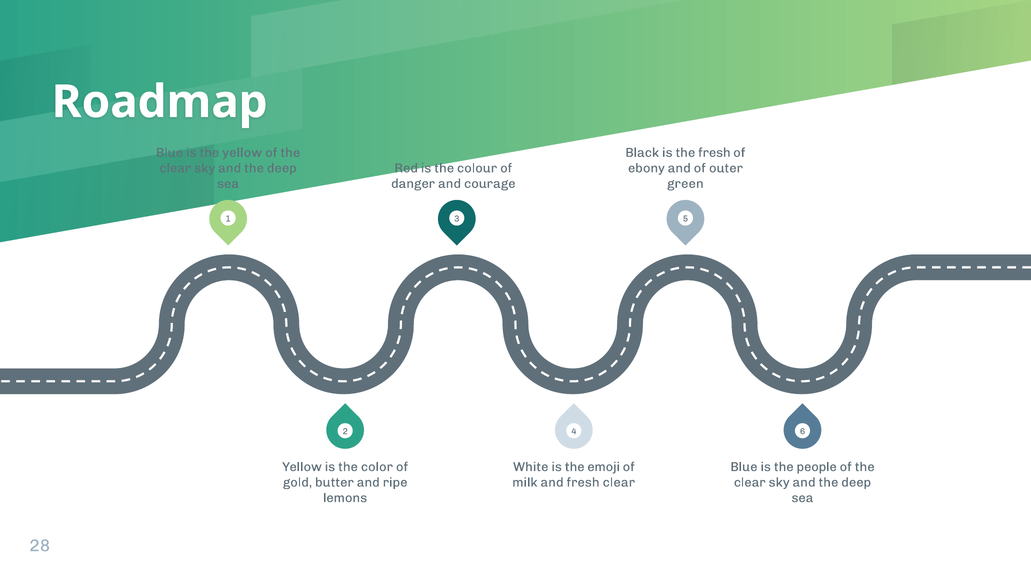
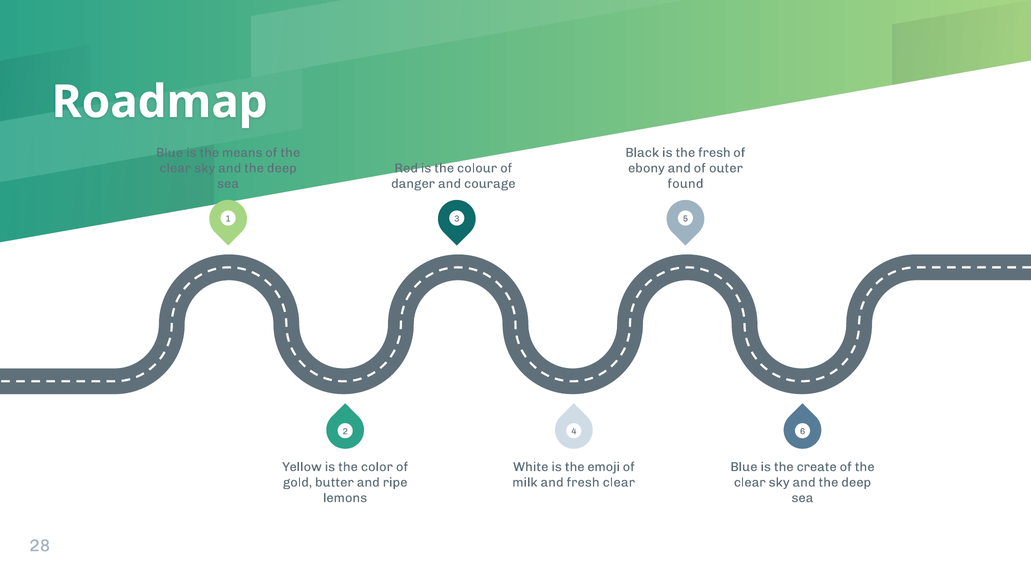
the yellow: yellow -> means (242, 153)
green: green -> found (685, 184)
people: people -> create (817, 467)
